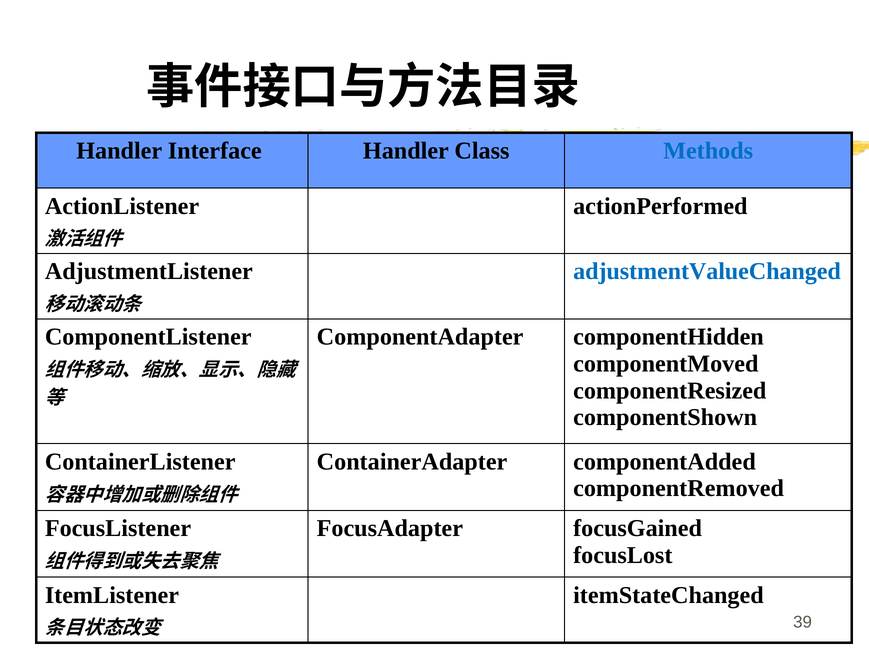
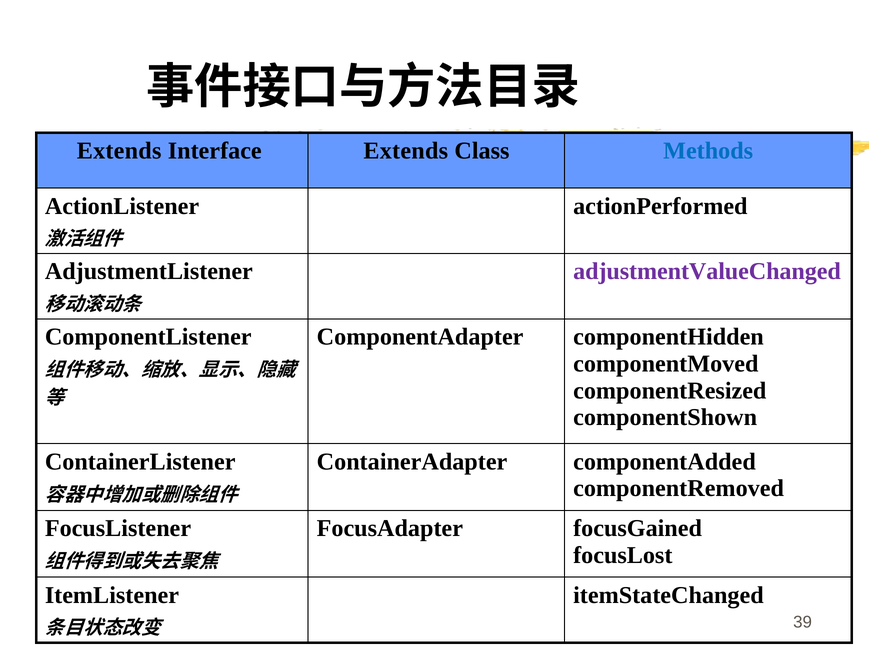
Handler: Handler -> Extends (119, 151)
Interface Handler: Handler -> Extends (406, 151)
adjustmentValueChanged colour: blue -> purple (707, 271)
